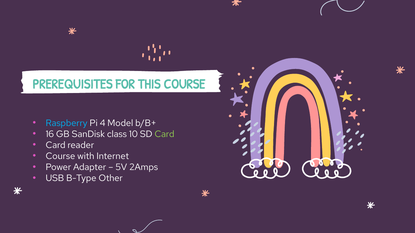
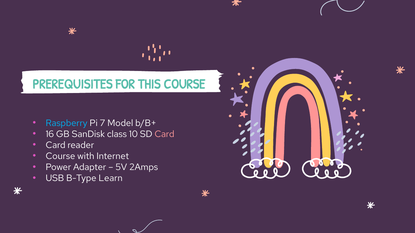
4: 4 -> 7 (102, 123)
Card colour: light green -> pink (164, 134)
Other: Other -> Learn (111, 179)
